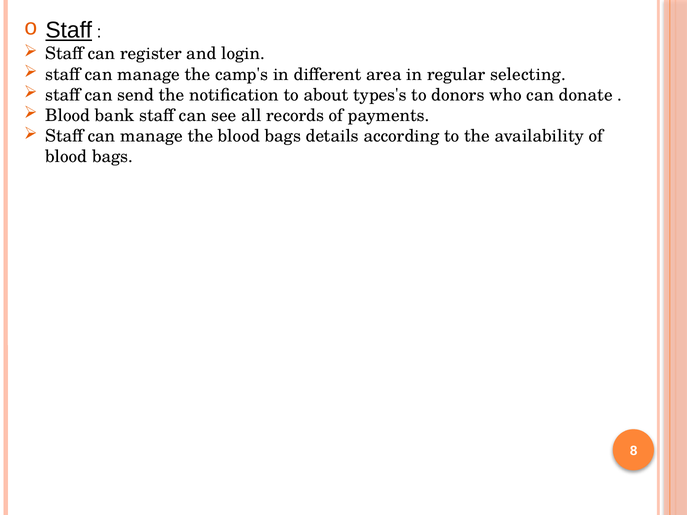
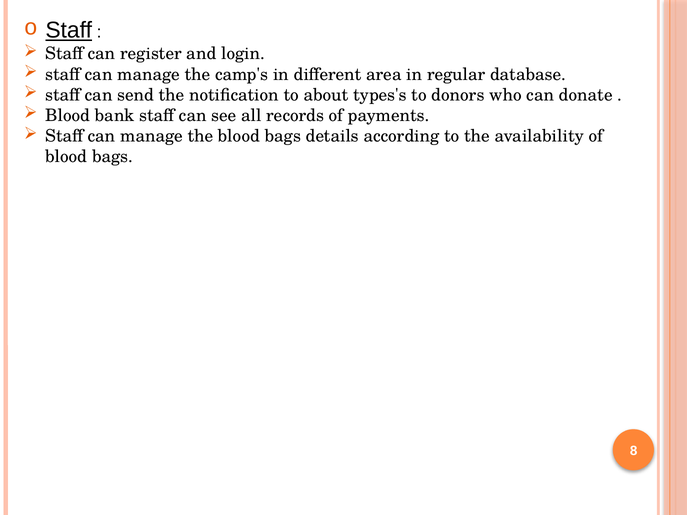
selecting: selecting -> database (528, 74)
